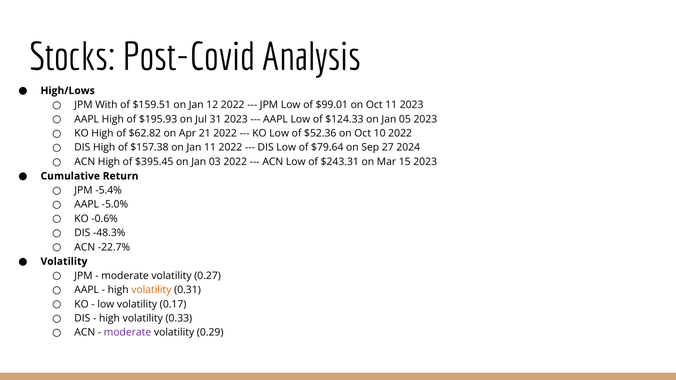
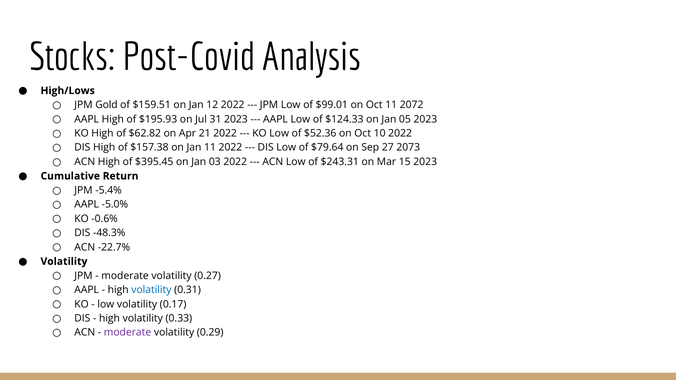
With: With -> Gold (106, 105)
11 2023: 2023 -> 2072 (412, 105)
2024: 2024 -> 2073 (408, 148)
volatility colour: orange -> blue (151, 290)
